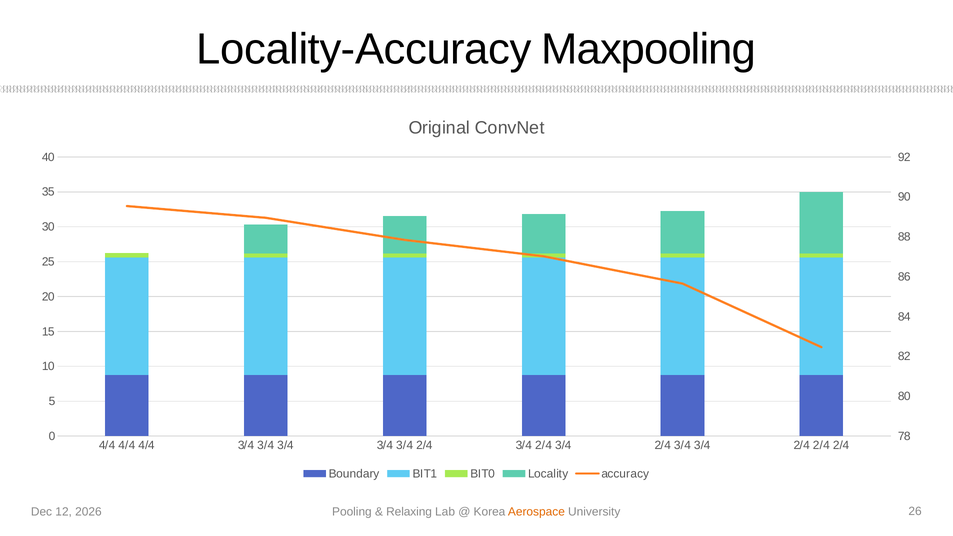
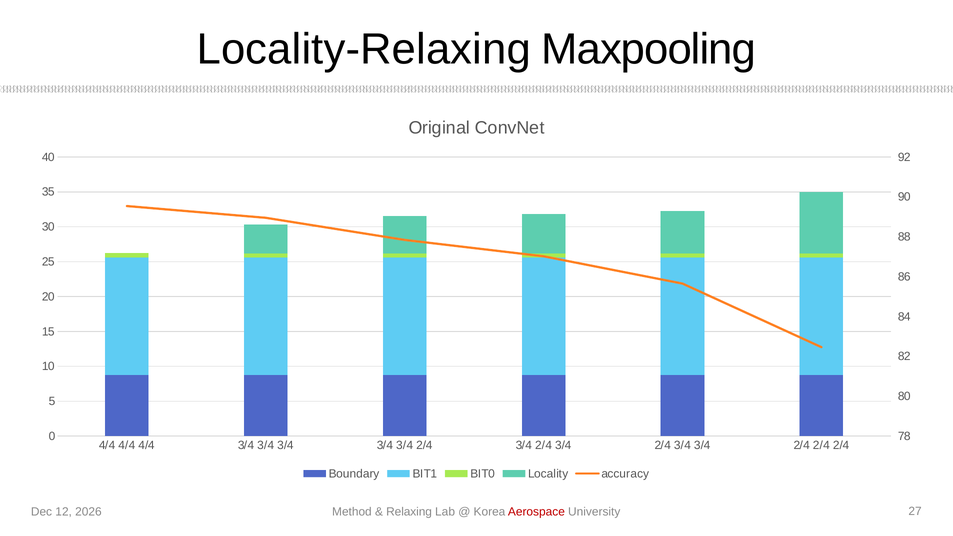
Locality-Accuracy: Locality-Accuracy -> Locality-Relaxing (364, 49)
Pooling: Pooling -> Method (352, 512)
Aerospace colour: orange -> red (536, 512)
26: 26 -> 27 (915, 511)
